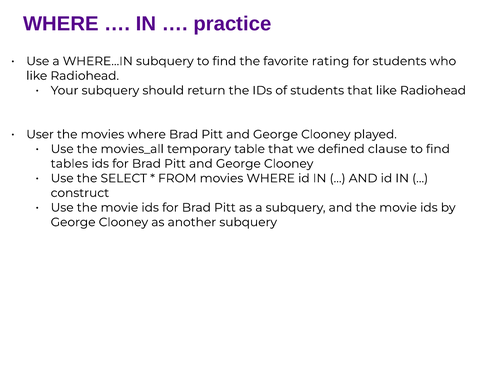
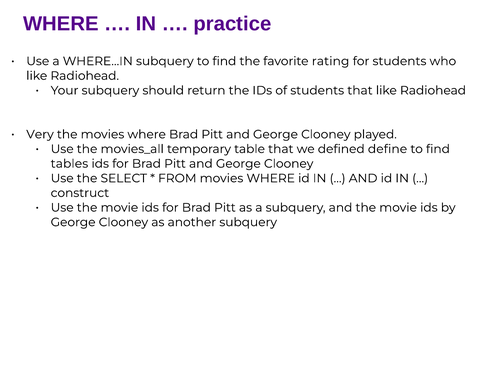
User: User -> Very (40, 134)
clause: clause -> define (388, 149)
